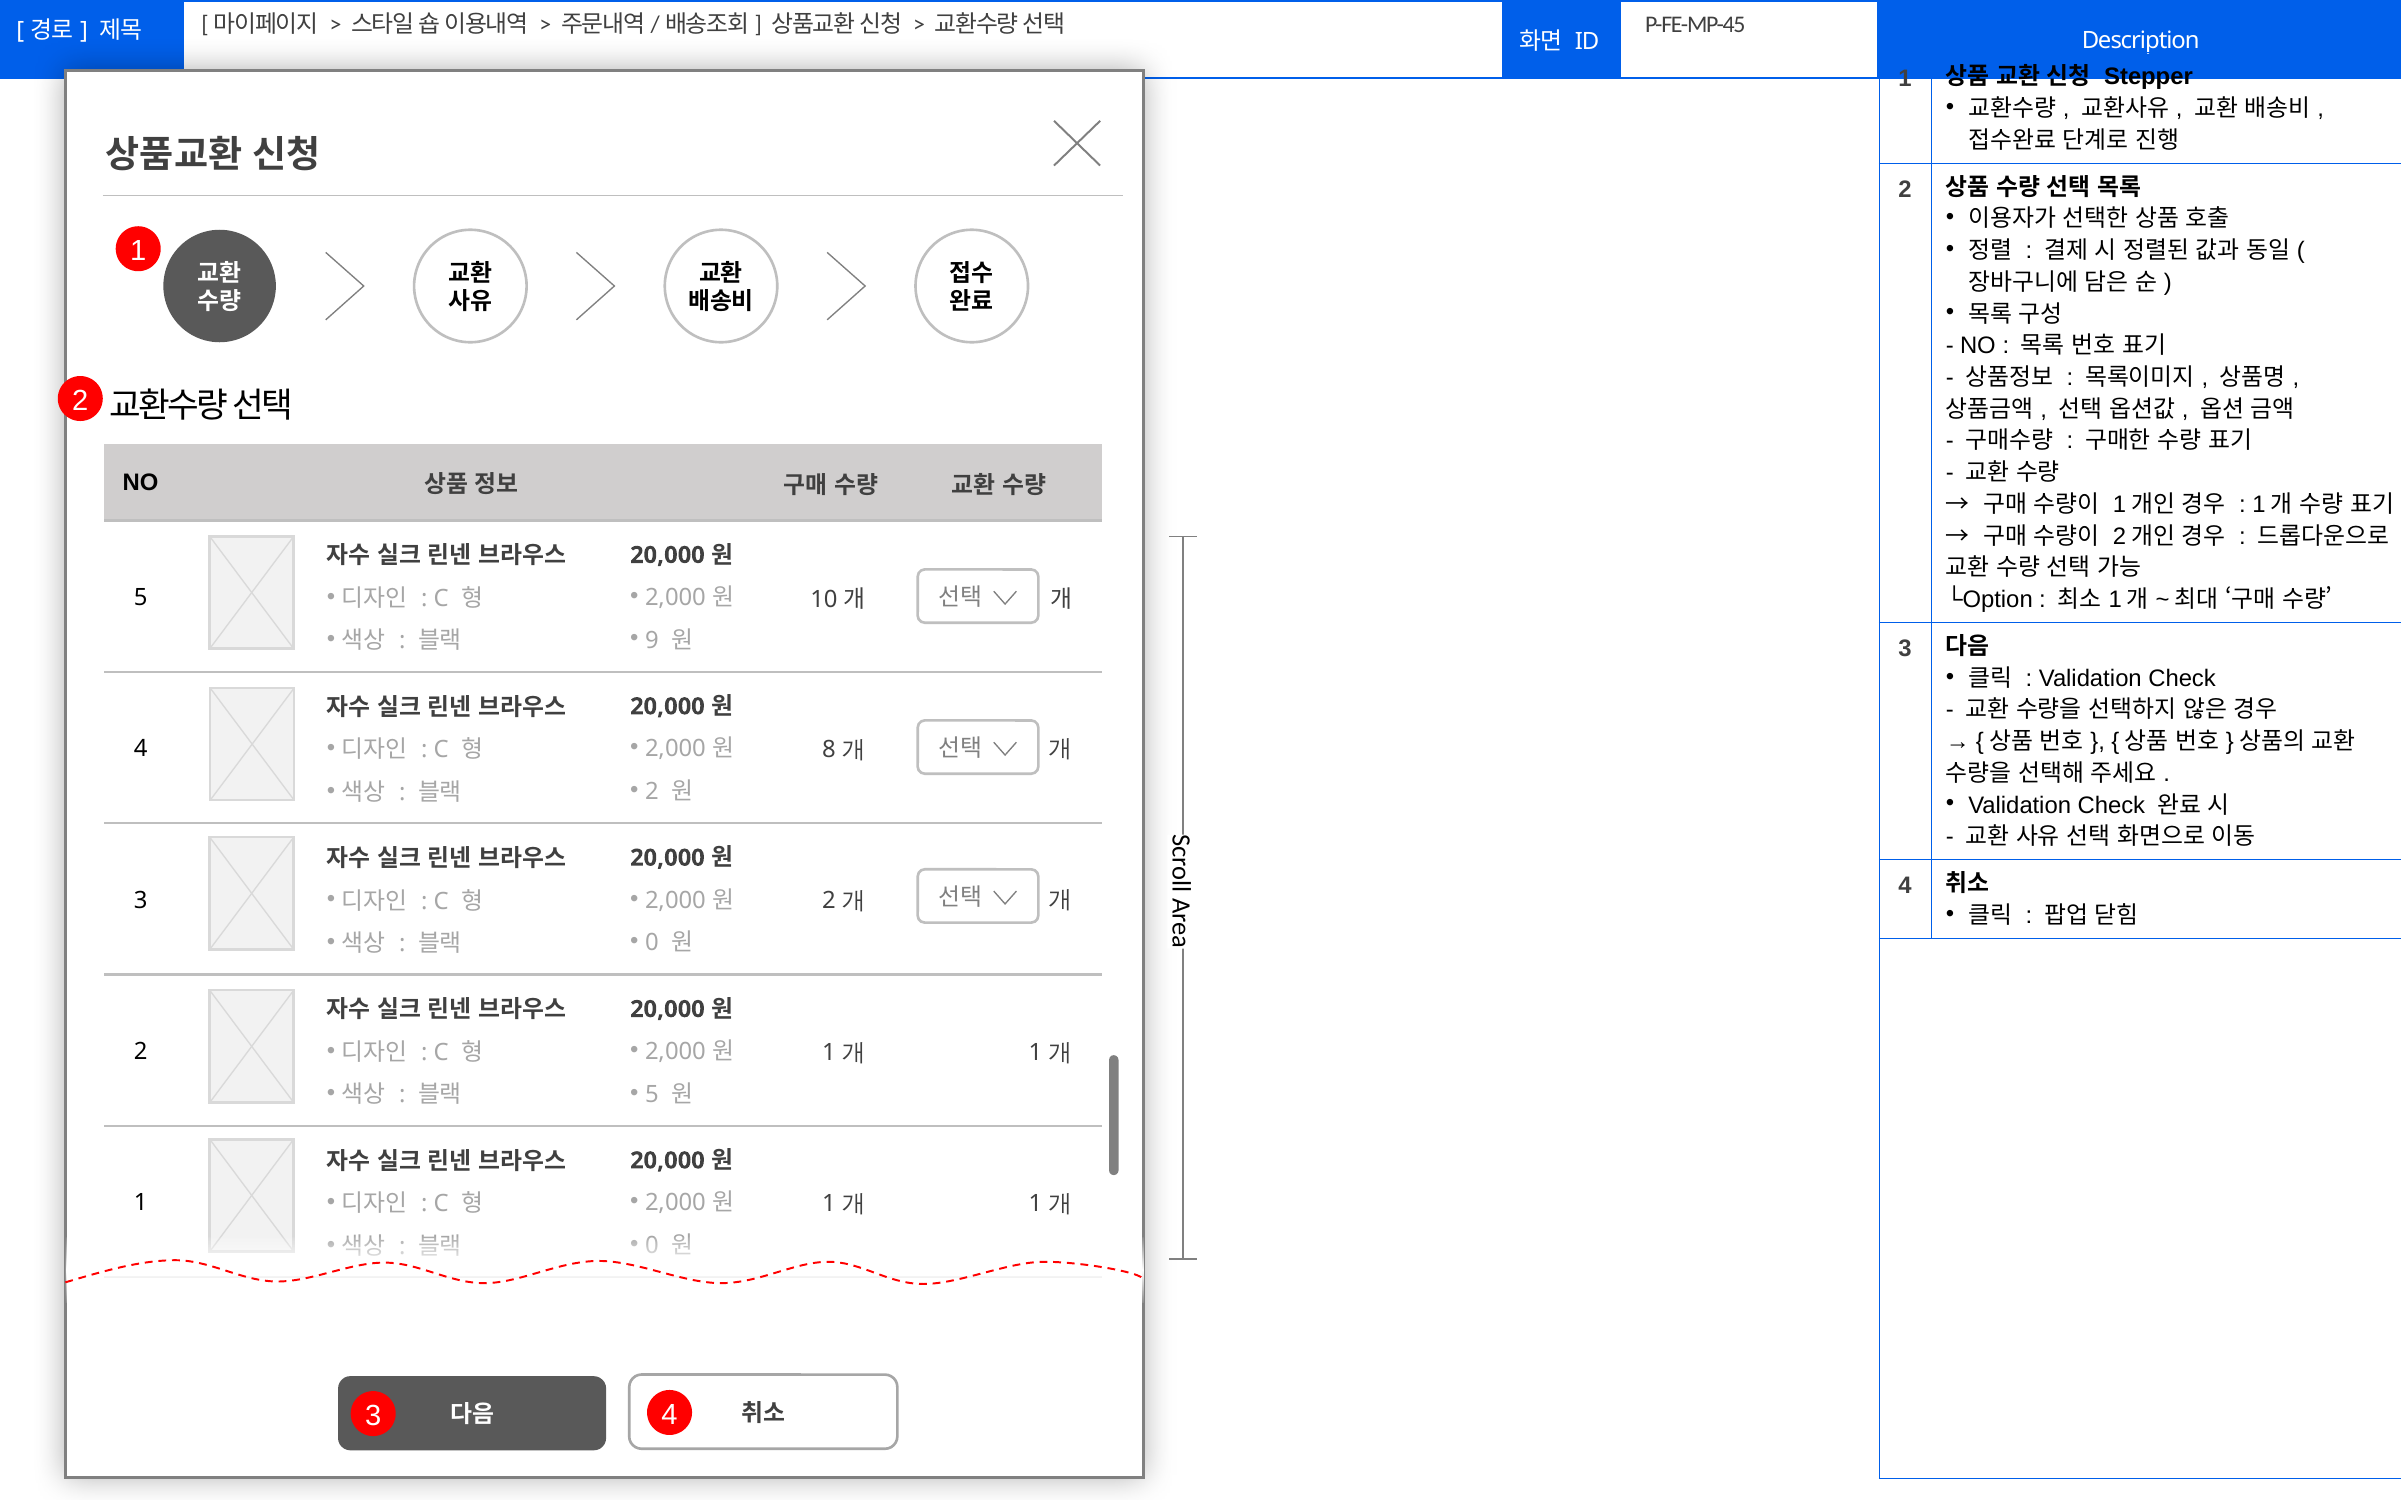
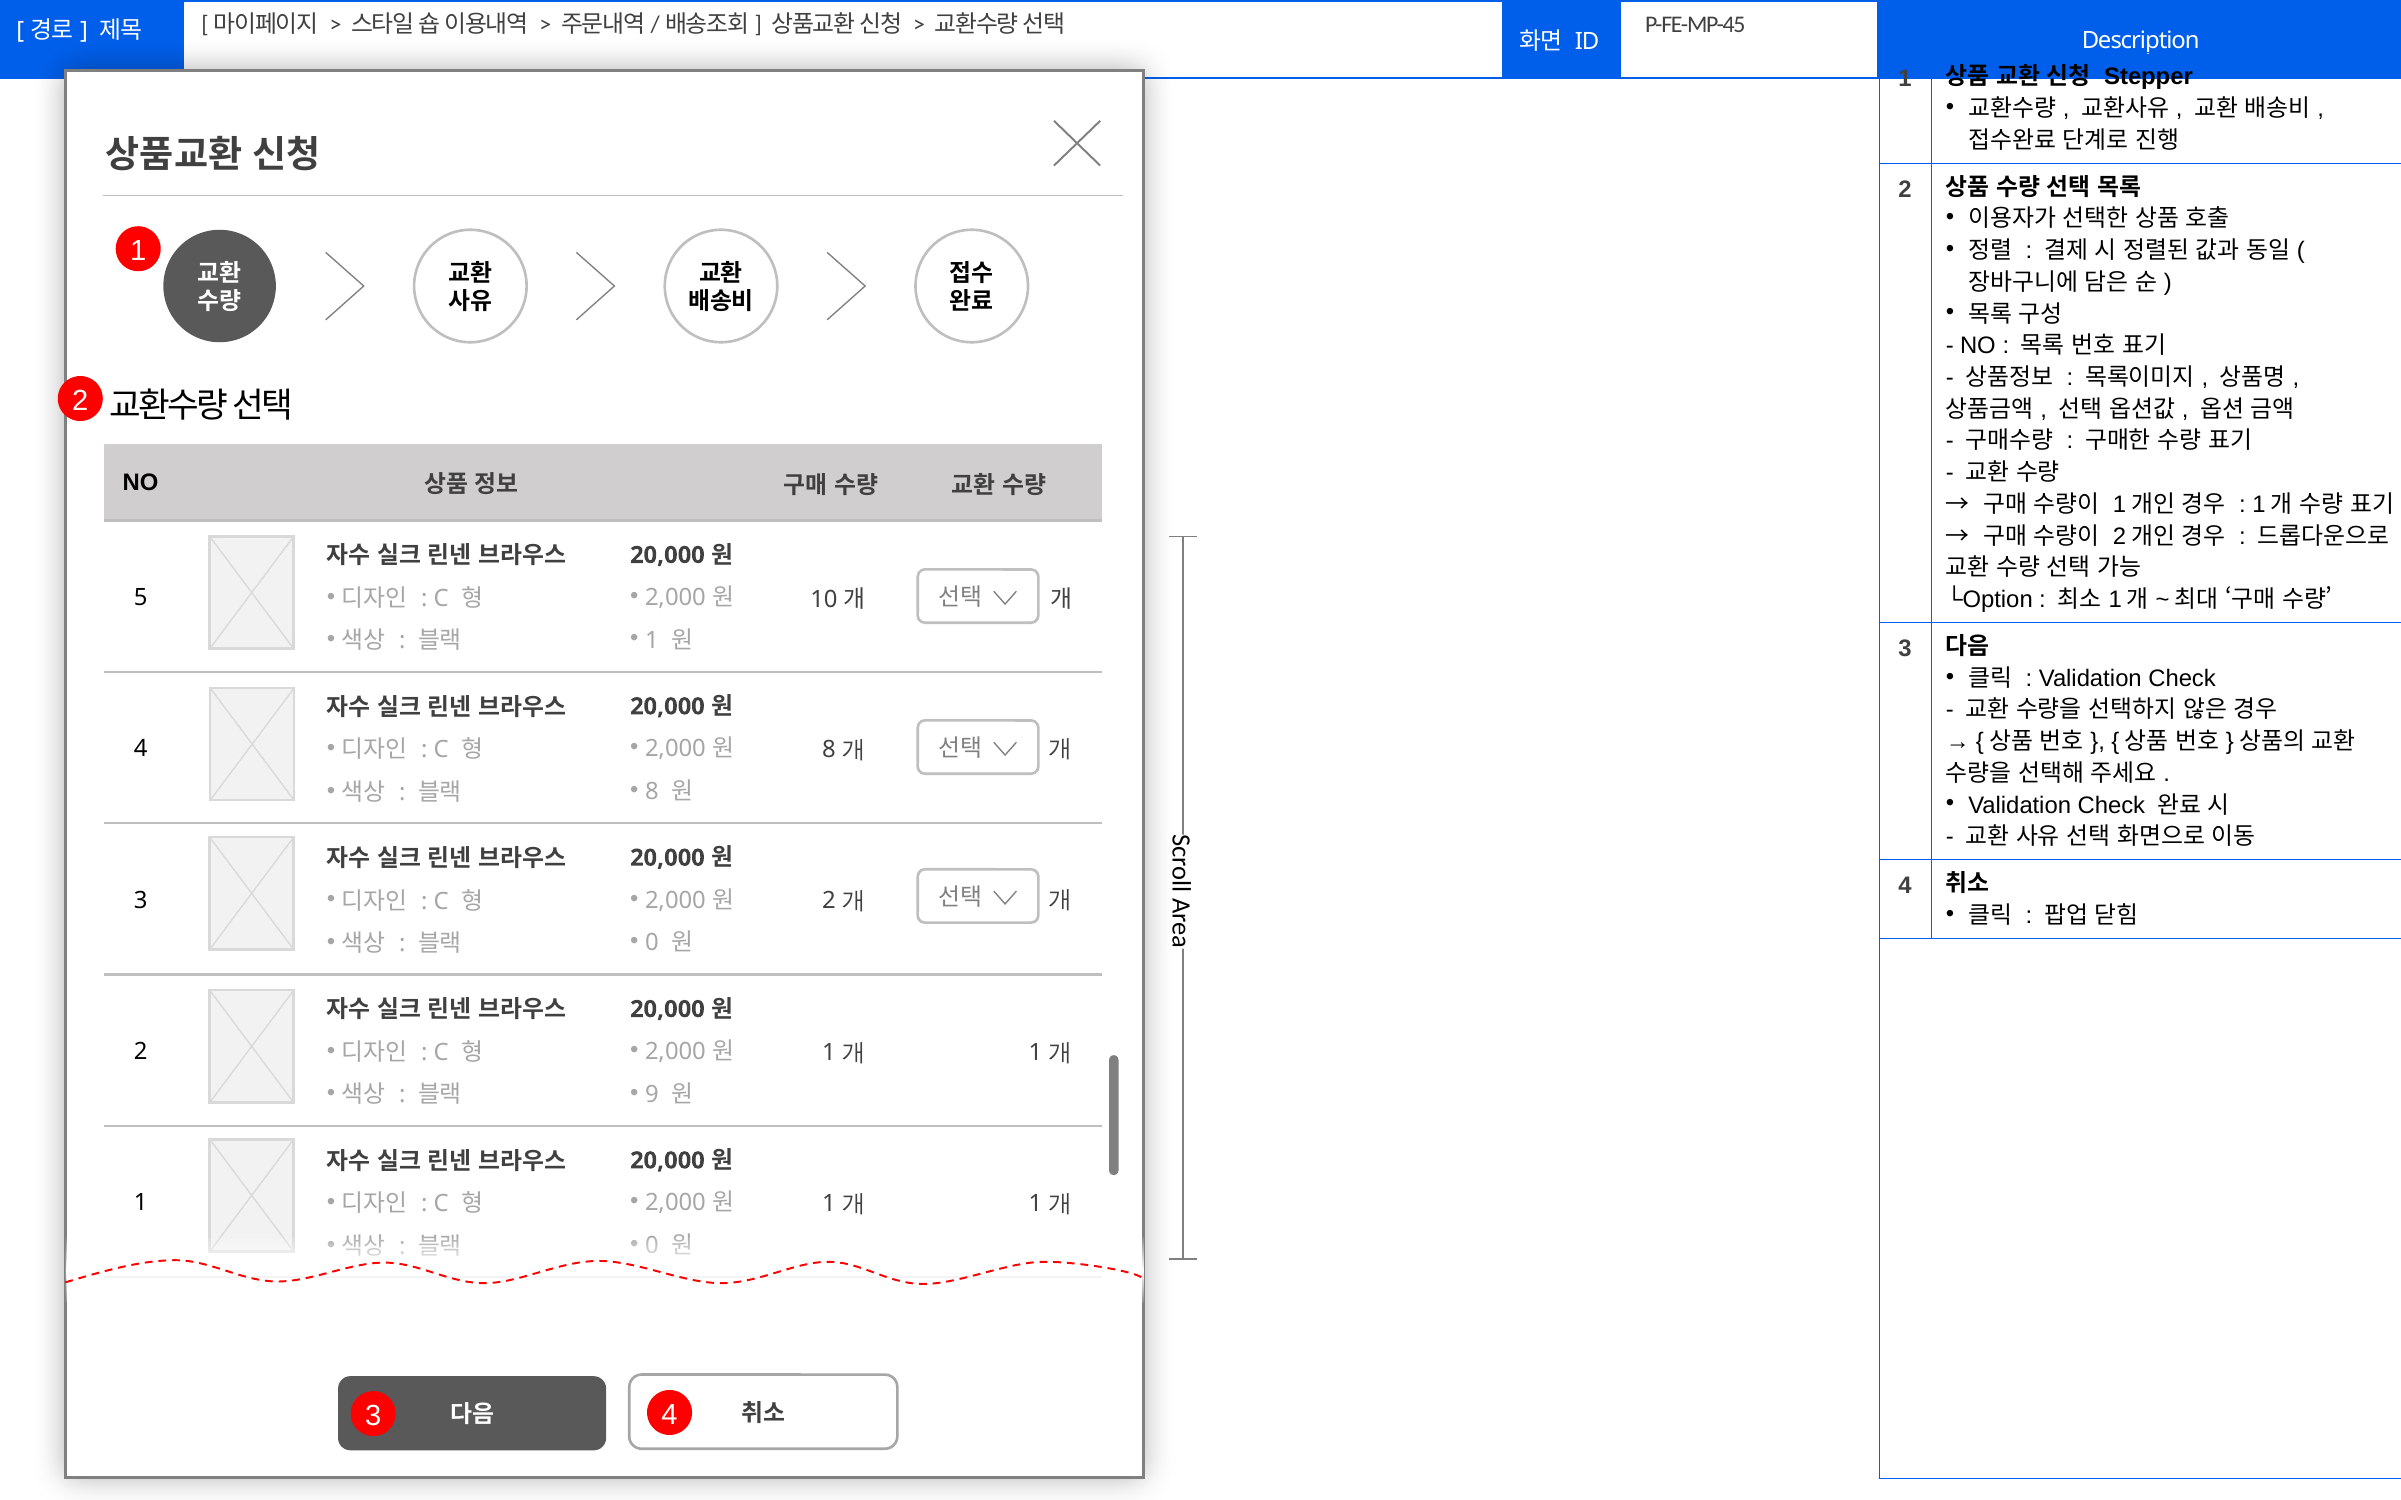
9: 9 -> 1 (652, 640)
2: 2 -> 8 (652, 792)
5: 5 -> 9 (652, 1095)
